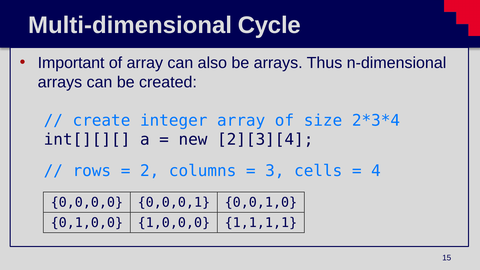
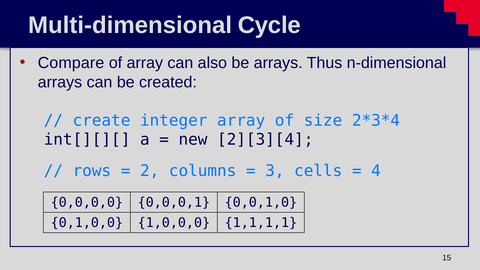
Important: Important -> Compare (71, 63)
